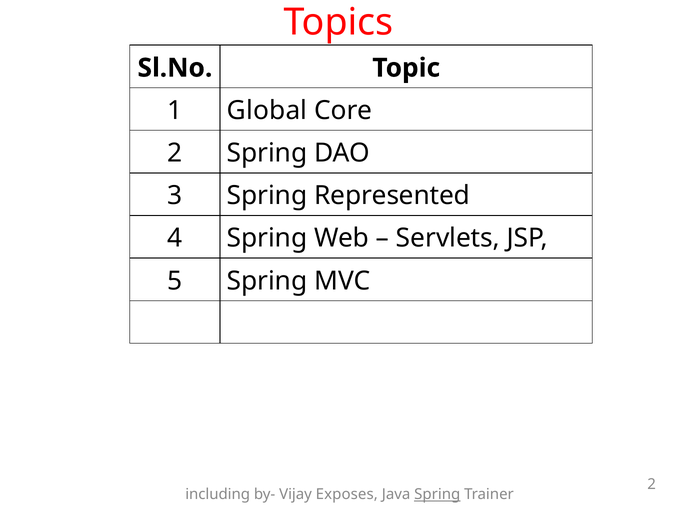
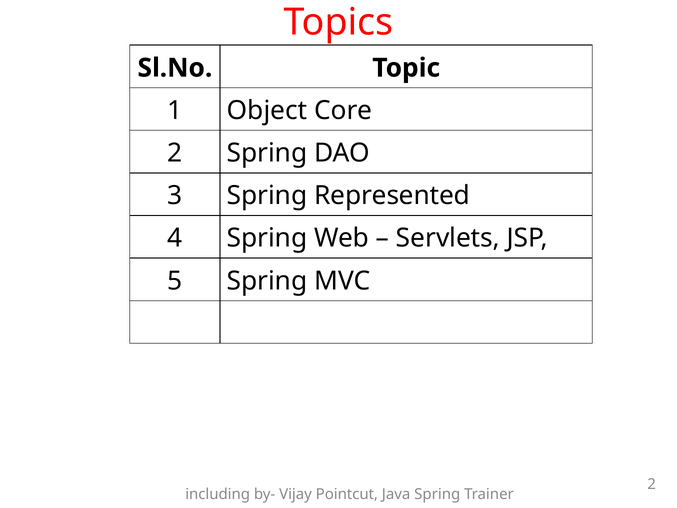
Global: Global -> Object (267, 110)
Exposes: Exposes -> Pointcut (347, 494)
Spring underline: present -> none (437, 494)
